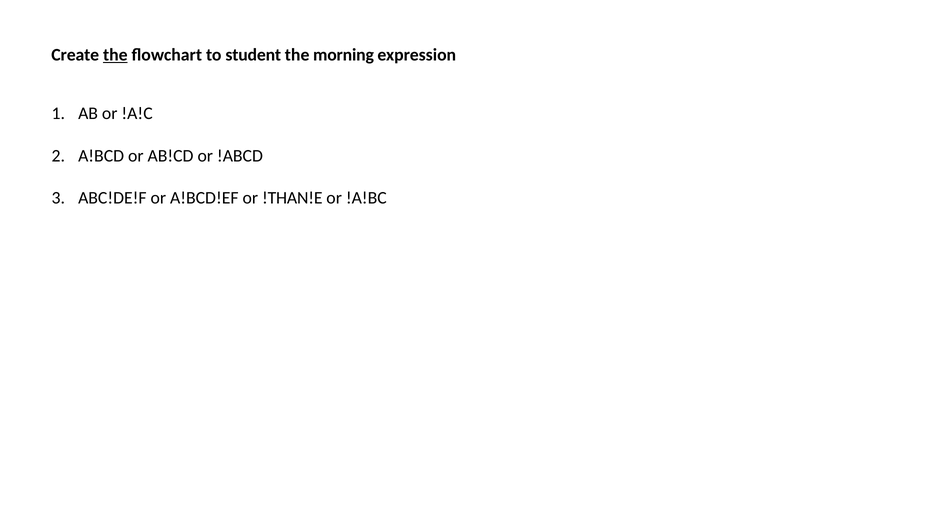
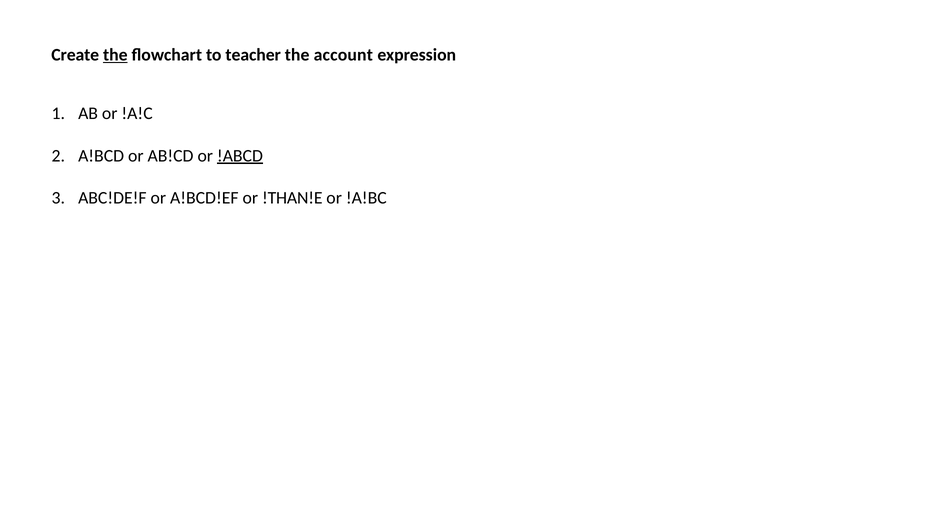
student: student -> teacher (253, 55)
morning: morning -> account (343, 55)
!ABCD underline: none -> present (240, 156)
